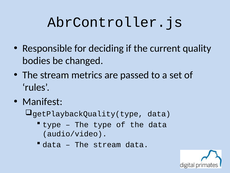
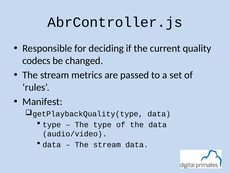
bodies: bodies -> codecs (36, 61)
